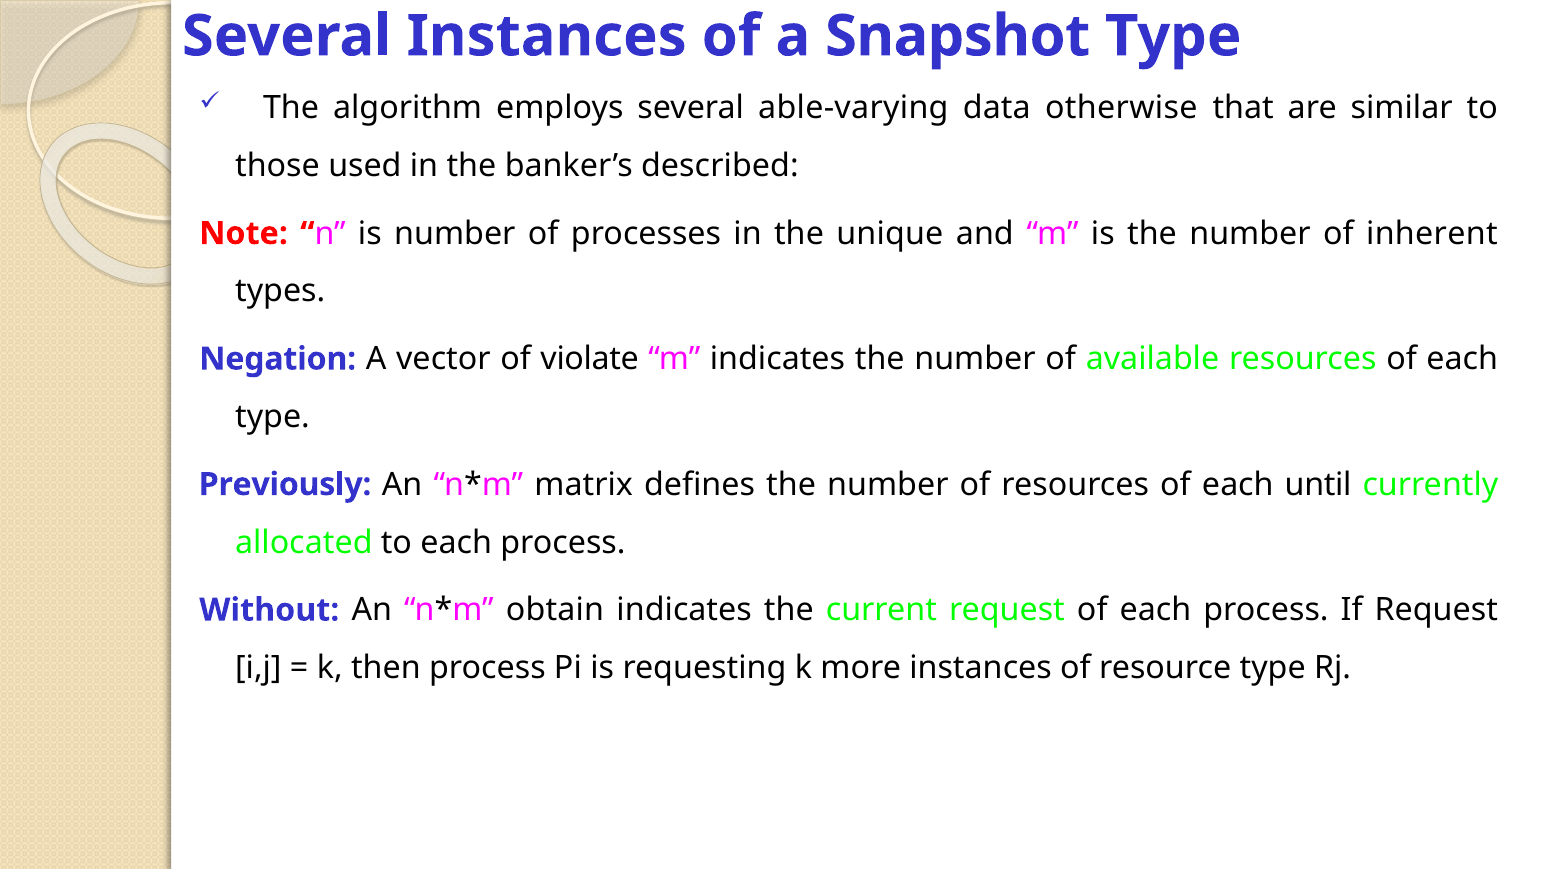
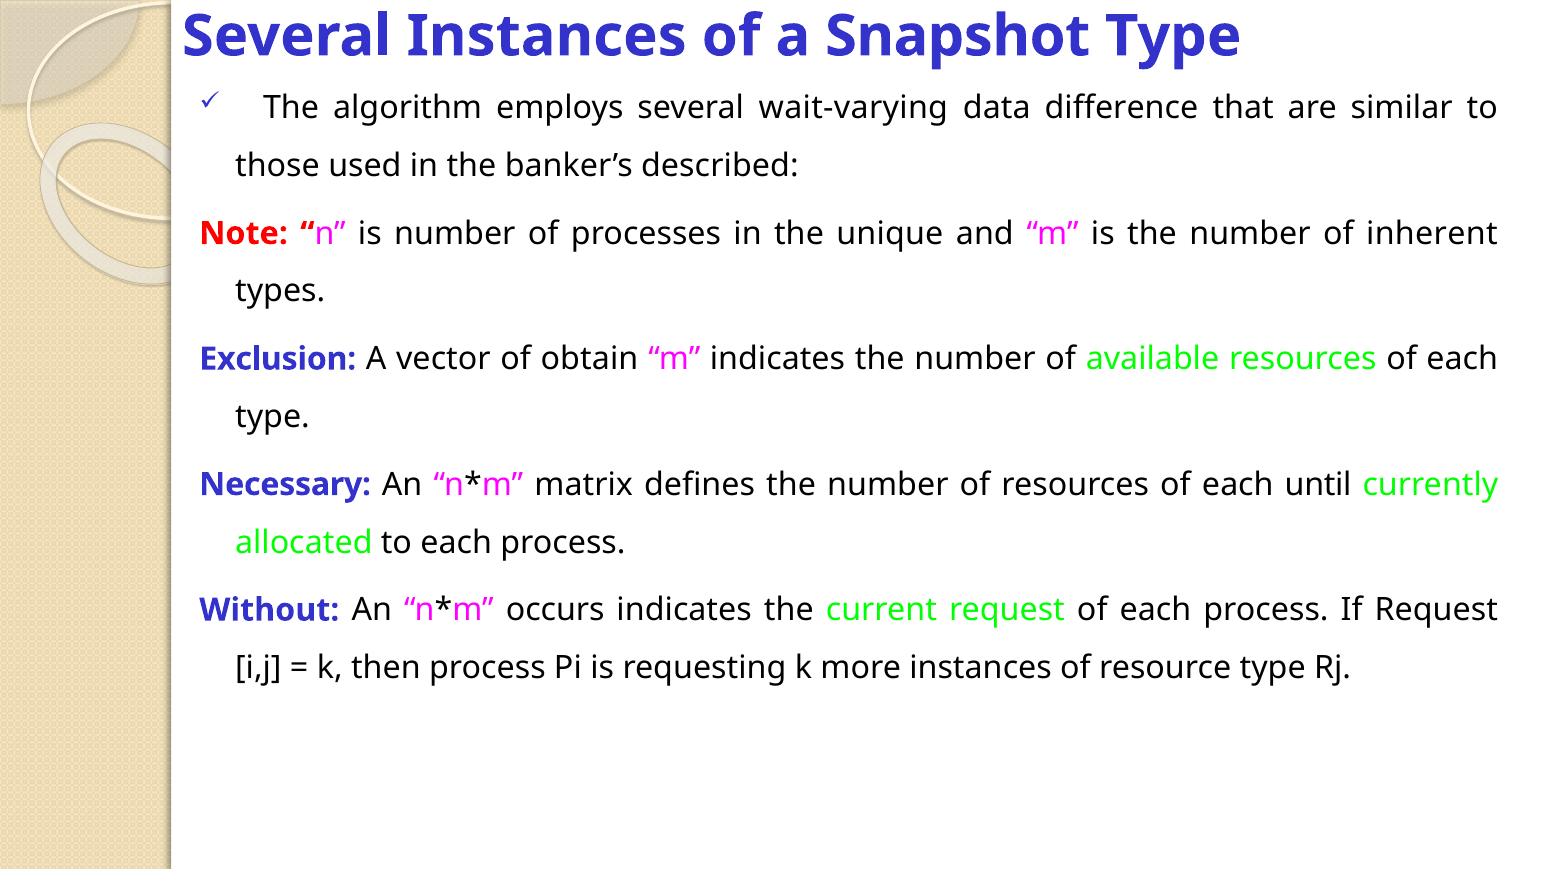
able-varying: able-varying -> wait-varying (853, 108)
otherwise: otherwise -> difference (1121, 108)
Negation: Negation -> Exclusion (278, 359)
violate: violate -> obtain (589, 359)
Previously: Previously -> Necessary (285, 484)
obtain: obtain -> occurs (555, 610)
